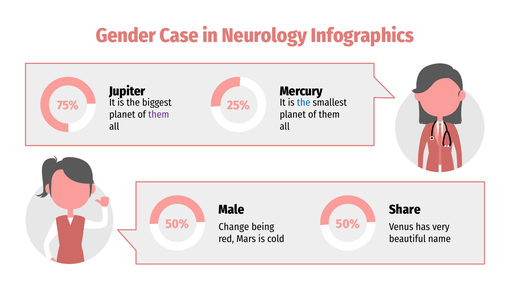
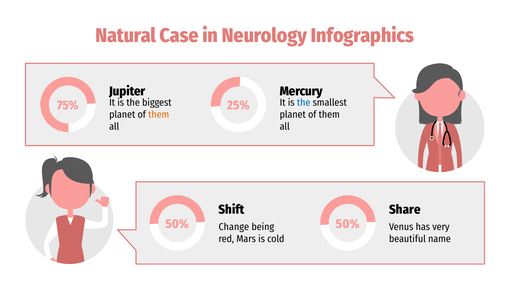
Gender: Gender -> Natural (126, 36)
them colour: purple -> orange (159, 114)
Male: Male -> Shift (231, 210)
